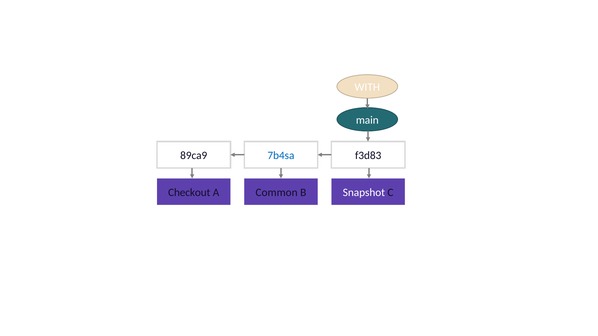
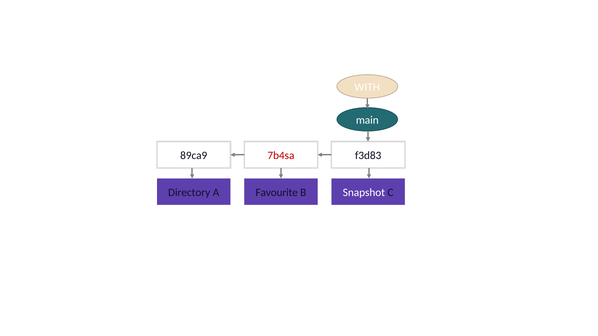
7b4sa colour: blue -> red (281, 156)
Checkout: Checkout -> Directory (189, 193)
Common: Common -> Favourite (277, 193)
